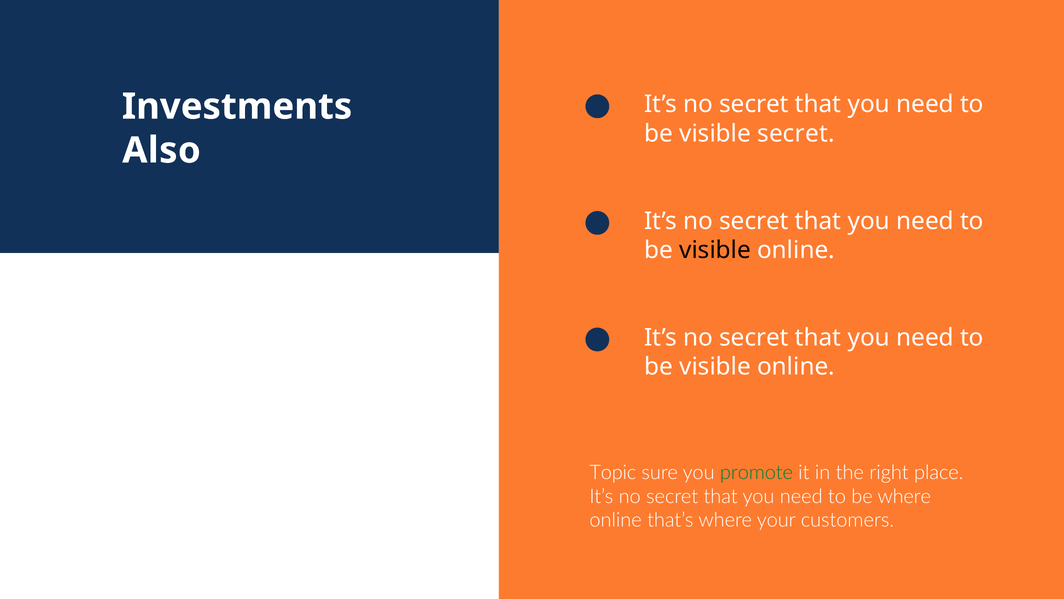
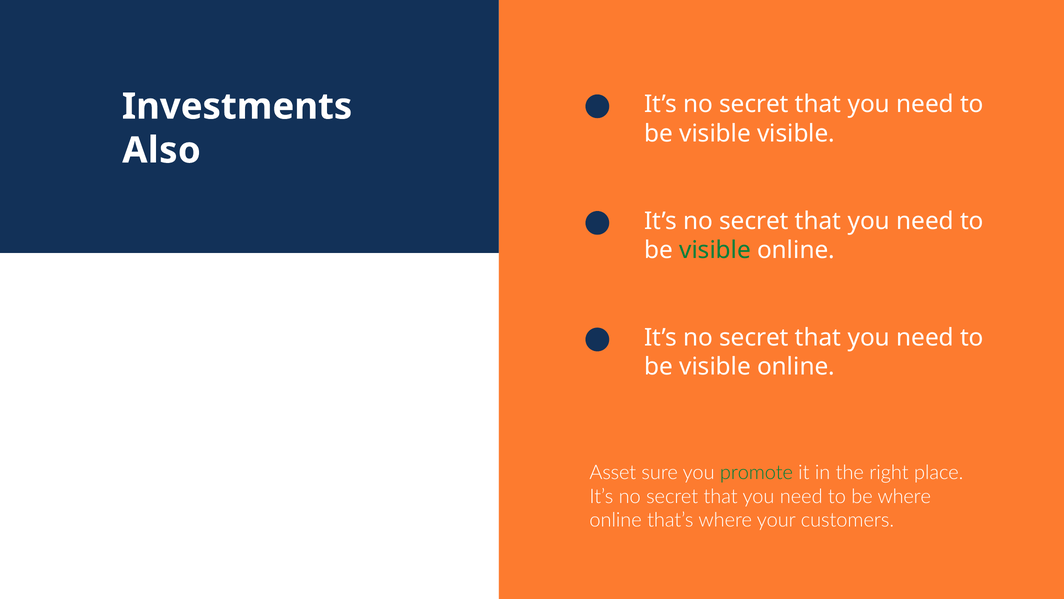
visible secret: secret -> visible (796, 134)
visible colour: black -> green (715, 250)
Topic: Topic -> Asset (613, 472)
